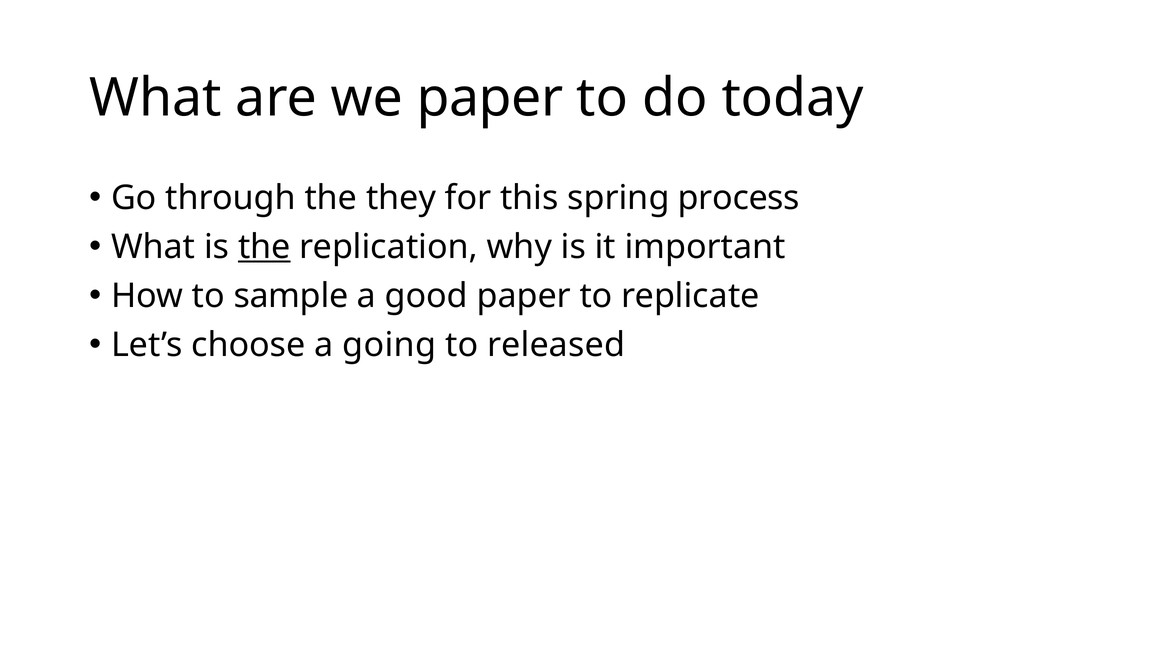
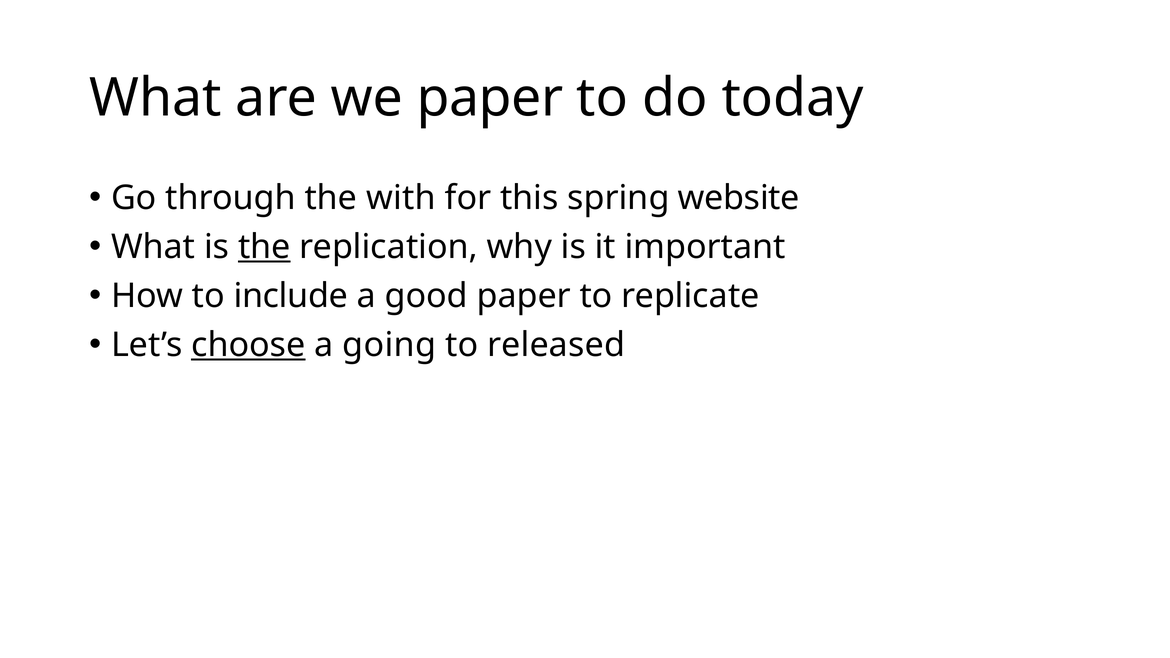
they: they -> with (401, 198)
process: process -> website (739, 198)
sample: sample -> include (291, 296)
choose underline: none -> present (248, 345)
